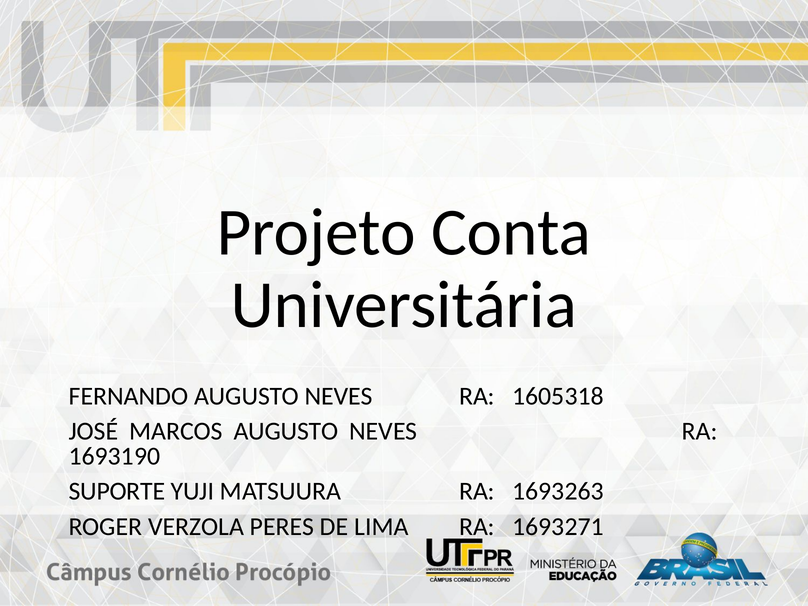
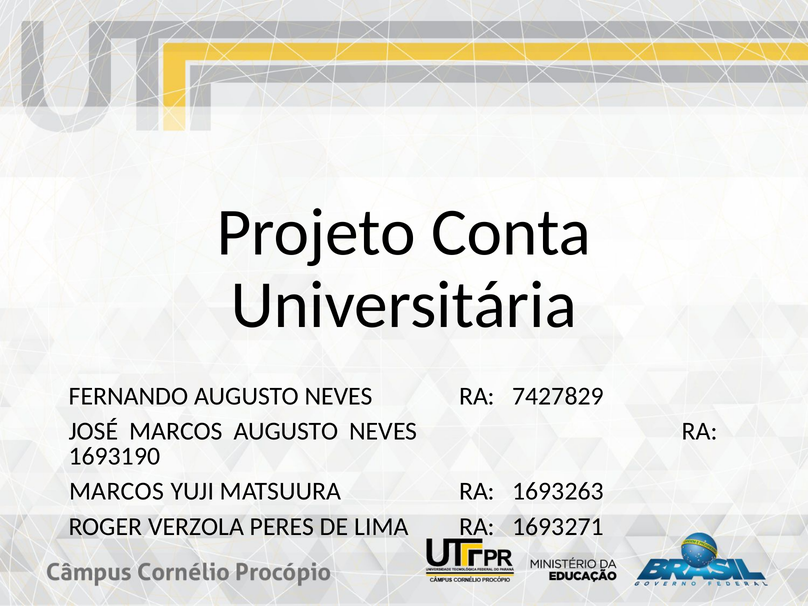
1605318: 1605318 -> 7427829 (558, 396)
SUPORTE: SUPORTE -> MARCOS (117, 491)
